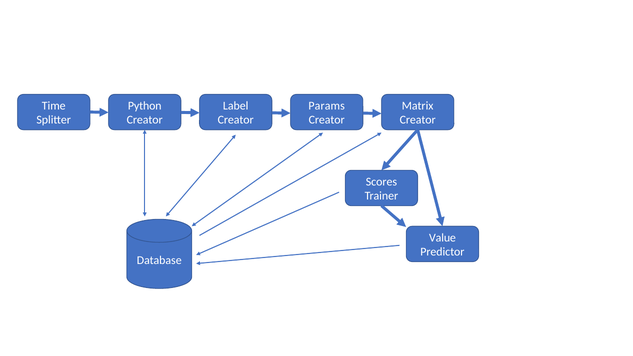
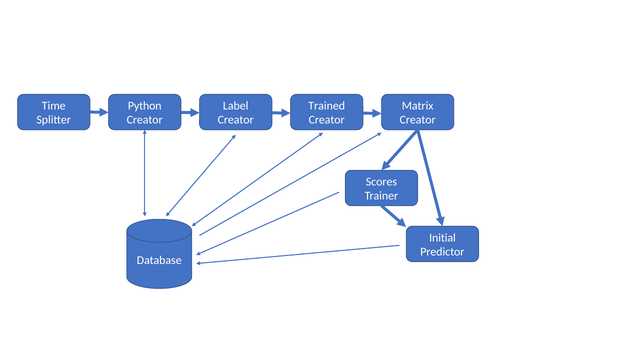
Params: Params -> Trained (327, 106)
Value: Value -> Initial (442, 238)
